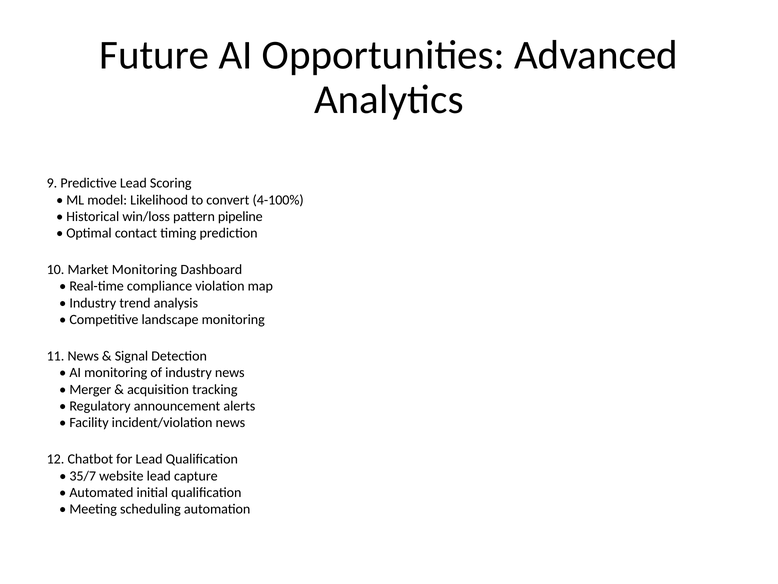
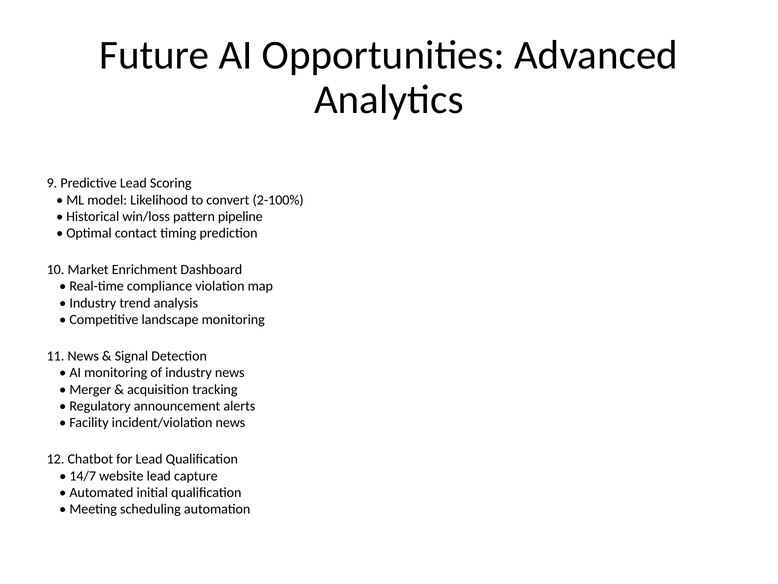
4-100%: 4-100% -> 2-100% (278, 200)
Market Monitoring: Monitoring -> Enrichment (145, 269)
35/7: 35/7 -> 14/7 (83, 475)
